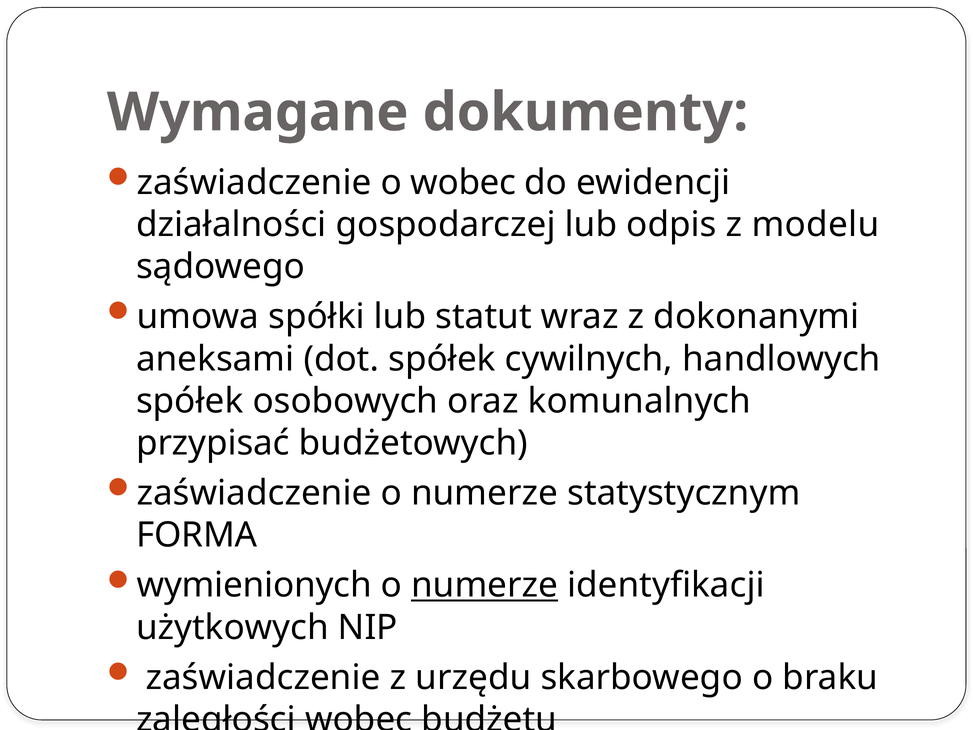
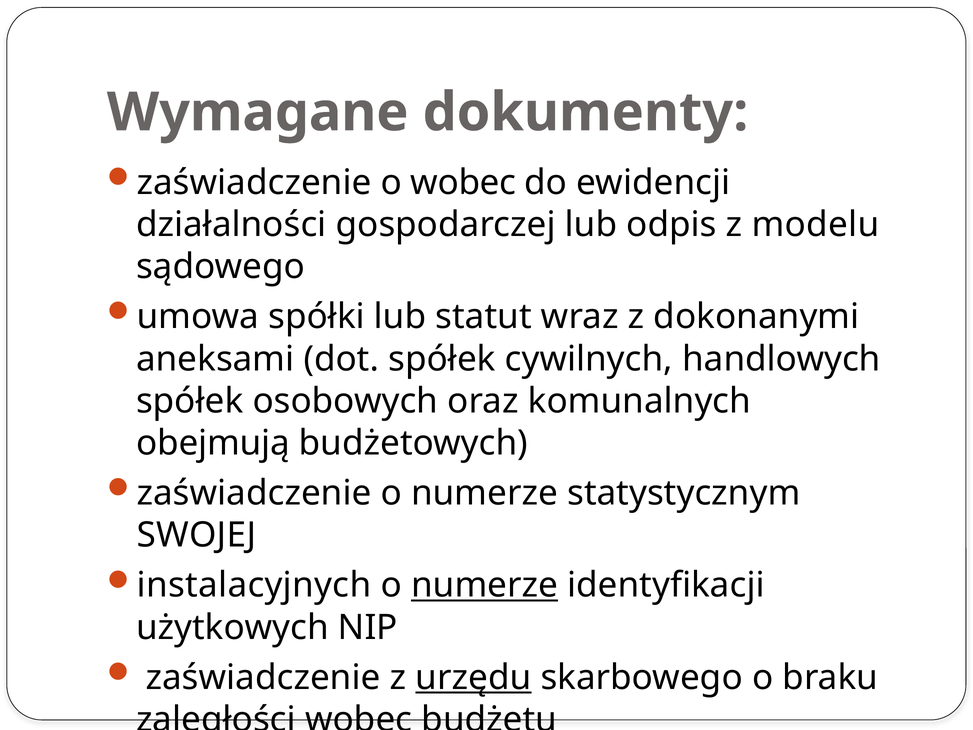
przypisać: przypisać -> obejmują (213, 443)
FORMA: FORMA -> SWOJEJ (196, 535)
wymienionych: wymienionych -> instalacyjnych (254, 585)
urzędu underline: none -> present (473, 677)
